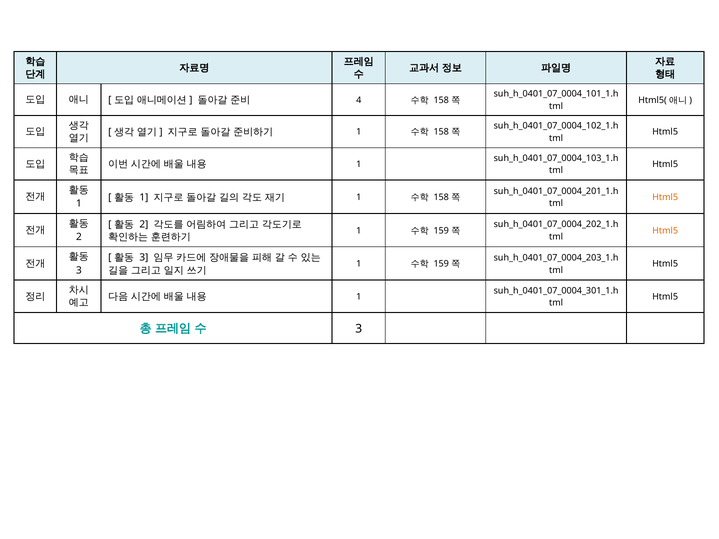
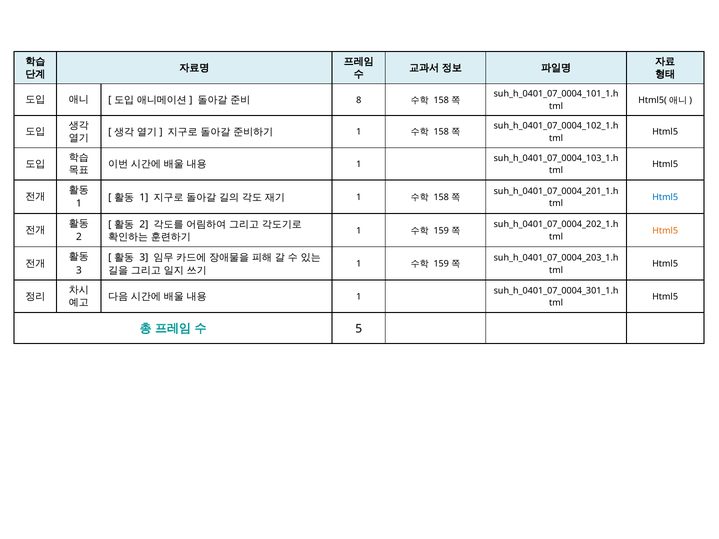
4: 4 -> 8 (359, 100)
Html5 colour: orange -> blue (665, 197)
3: 3 -> 5 (359, 329)
